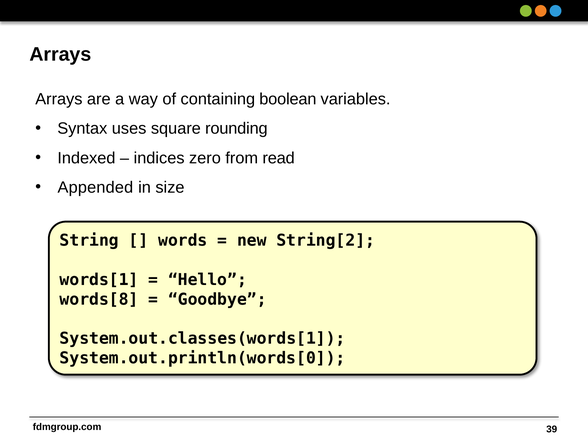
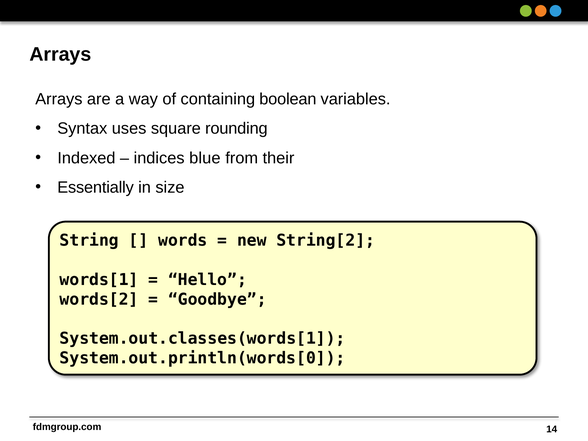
zero: zero -> blue (205, 158)
read: read -> their (279, 158)
Appended: Appended -> Essentially (96, 187)
words[8: words[8 -> words[2 (99, 299)
39: 39 -> 14 (552, 429)
